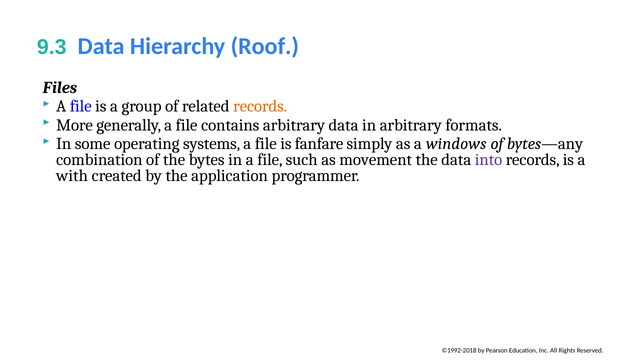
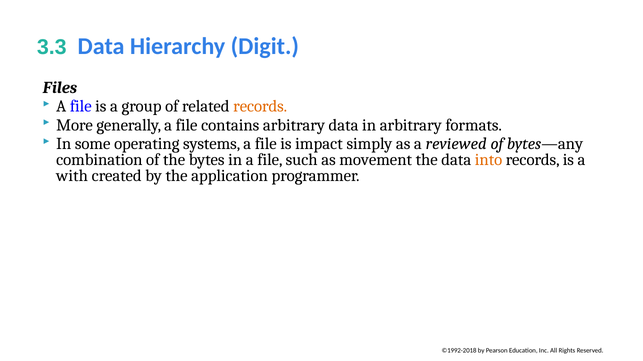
9.3: 9.3 -> 3.3 (52, 47)
Roof: Roof -> Digit (265, 46)
fanfare: fanfare -> impact (319, 144)
windows: windows -> reviewed (456, 144)
into colour: purple -> orange (489, 160)
